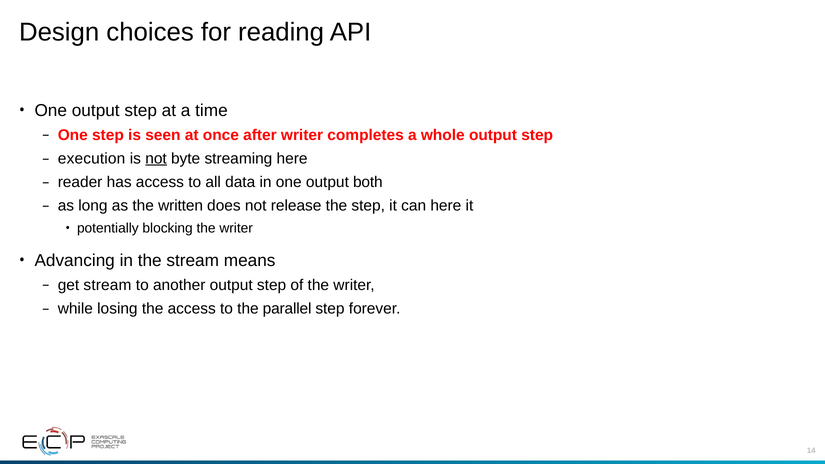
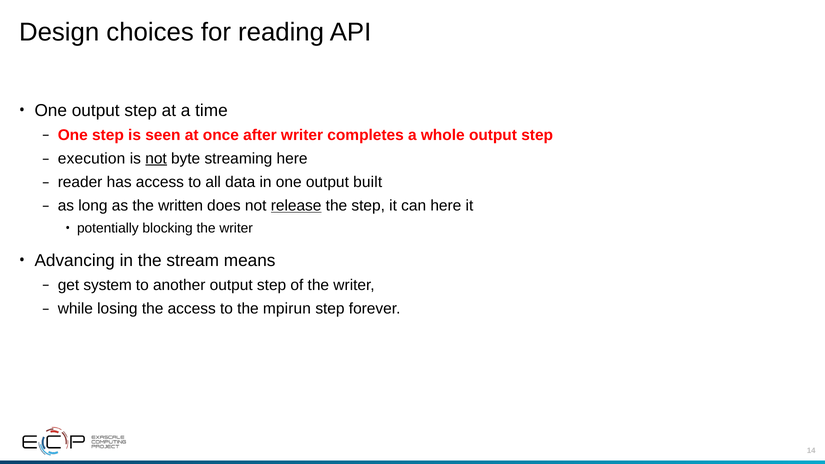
both: both -> built (368, 182)
release underline: none -> present (296, 206)
get stream: stream -> system (108, 285)
parallel: parallel -> mpirun (287, 309)
